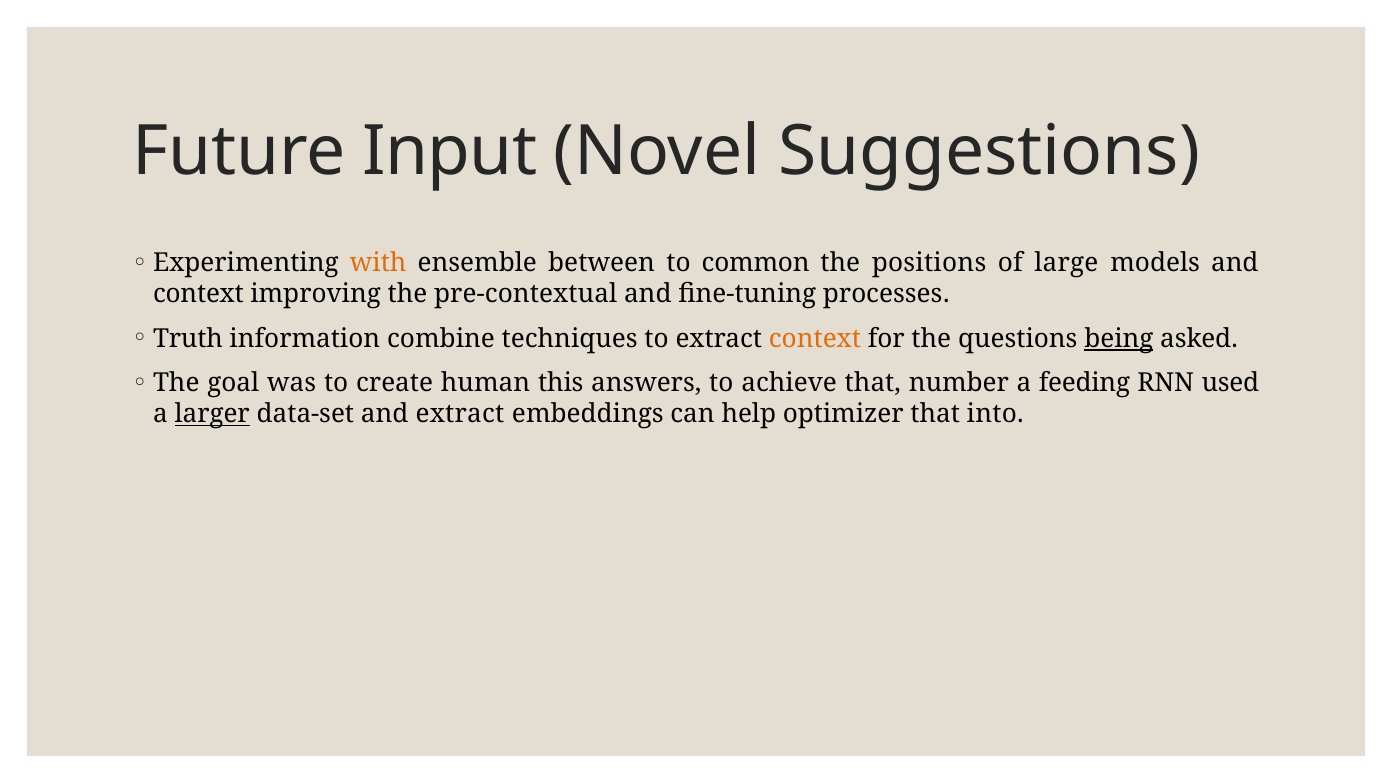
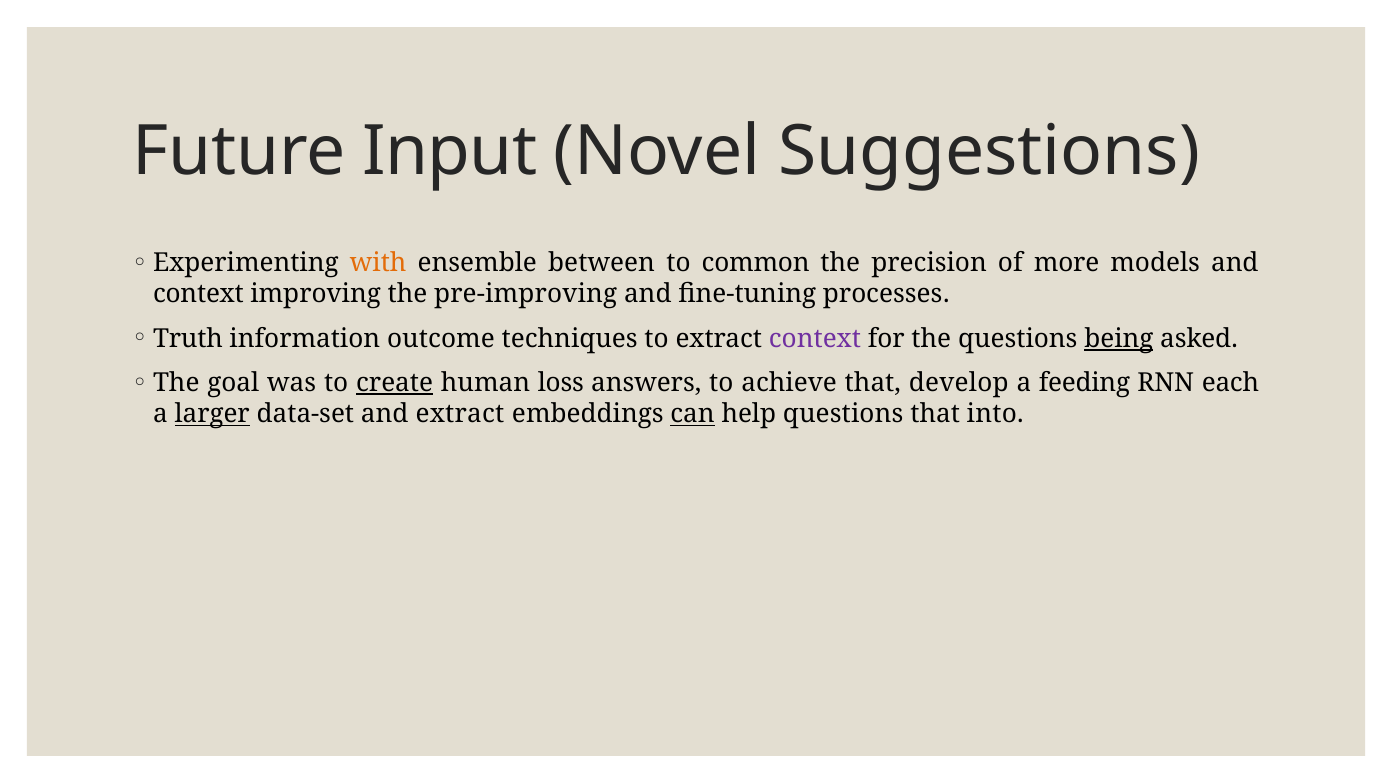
positions: positions -> precision (929, 263)
large: large -> more (1067, 263)
pre-contextual: pre-contextual -> pre-improving (526, 294)
combine: combine -> outcome (441, 339)
context colour: orange -> purple (815, 339)
create underline: none -> present (395, 383)
this: this -> loss (561, 383)
number: number -> develop (959, 383)
used: used -> each (1230, 383)
can underline: none -> present (693, 414)
help optimizer: optimizer -> questions (843, 414)
